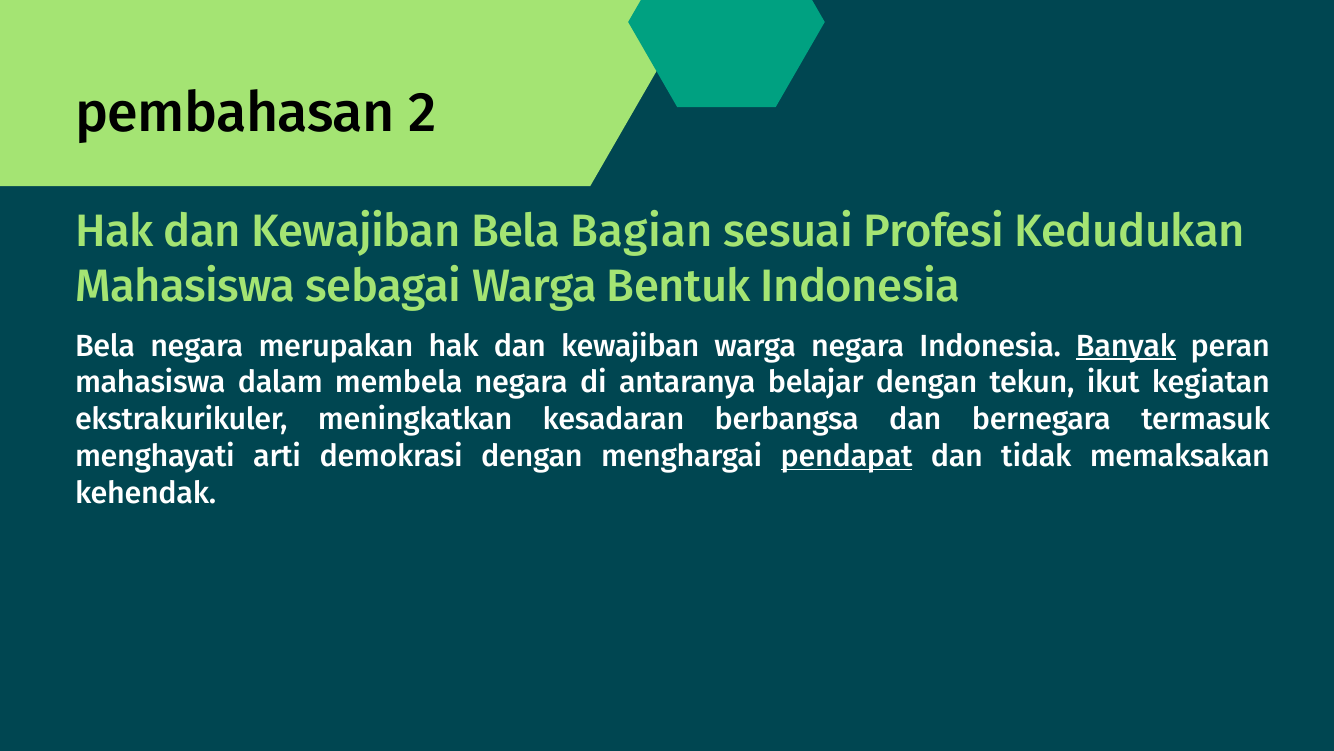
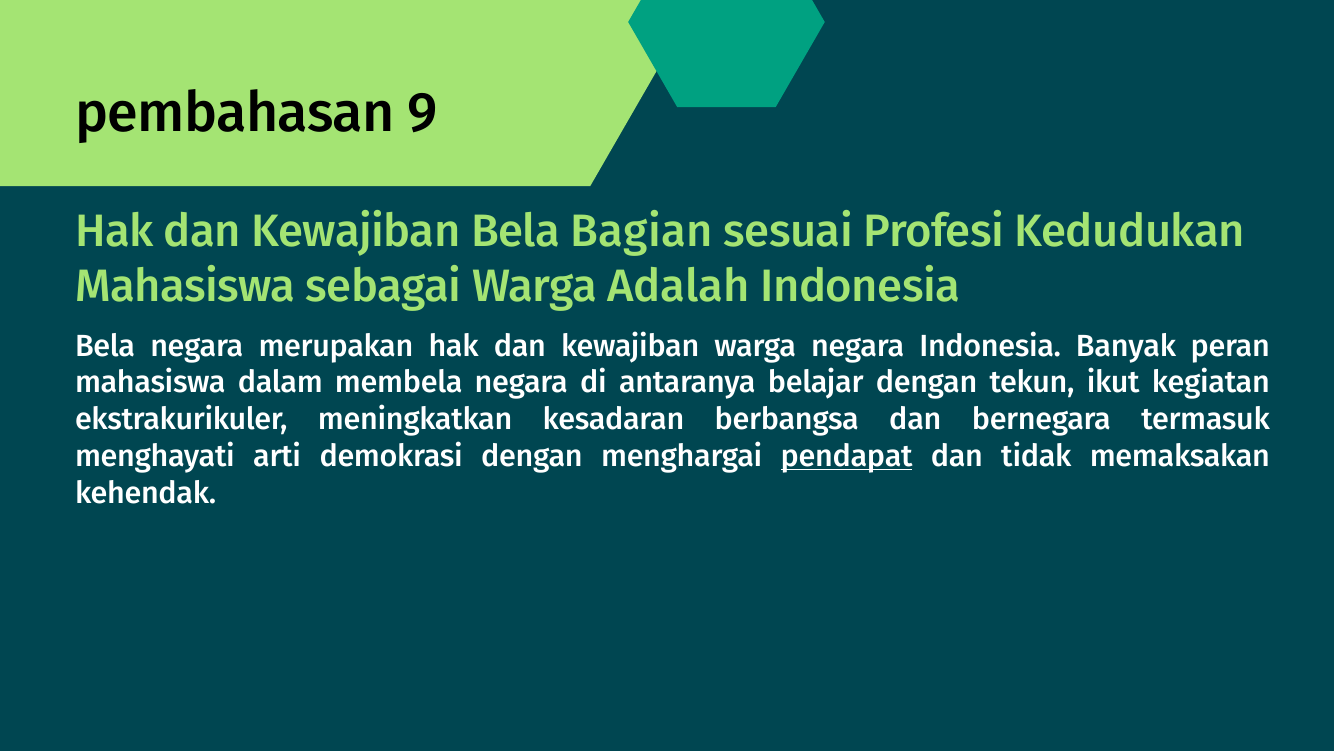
2: 2 -> 9 (422, 113)
Bentuk: Bentuk -> Adalah (679, 286)
Banyak underline: present -> none (1126, 346)
